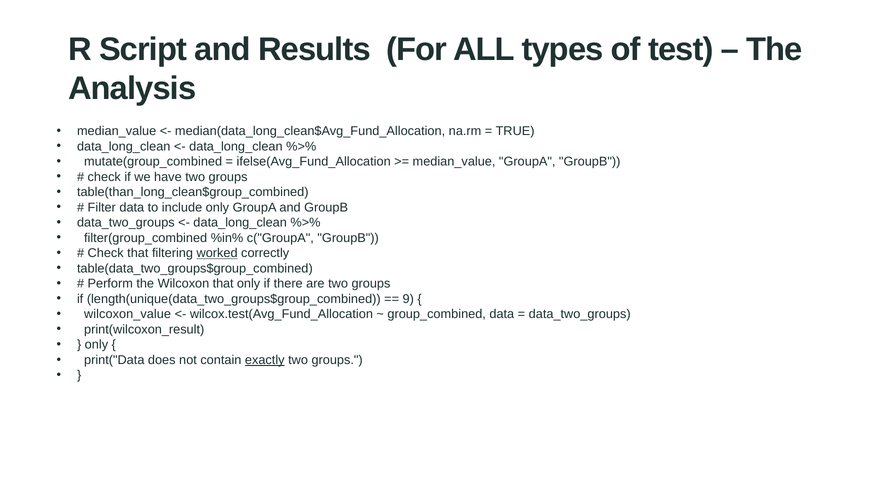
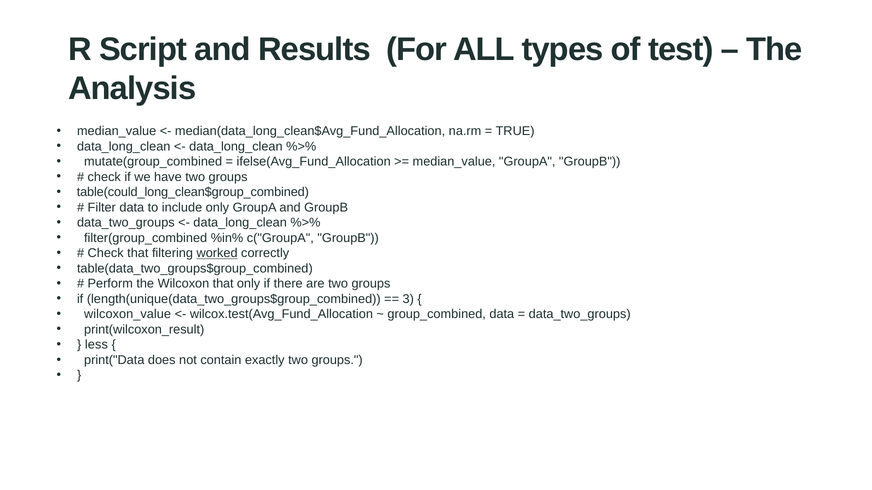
table(than_long_clean$group_combined: table(than_long_clean$group_combined -> table(could_long_clean$group_combined (193, 192)
9: 9 -> 3 (408, 299)
only: only -> less (96, 345)
exactly underline: present -> none (265, 360)
